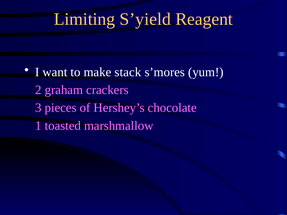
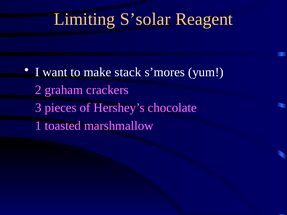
S’yield: S’yield -> S’solar (145, 19)
